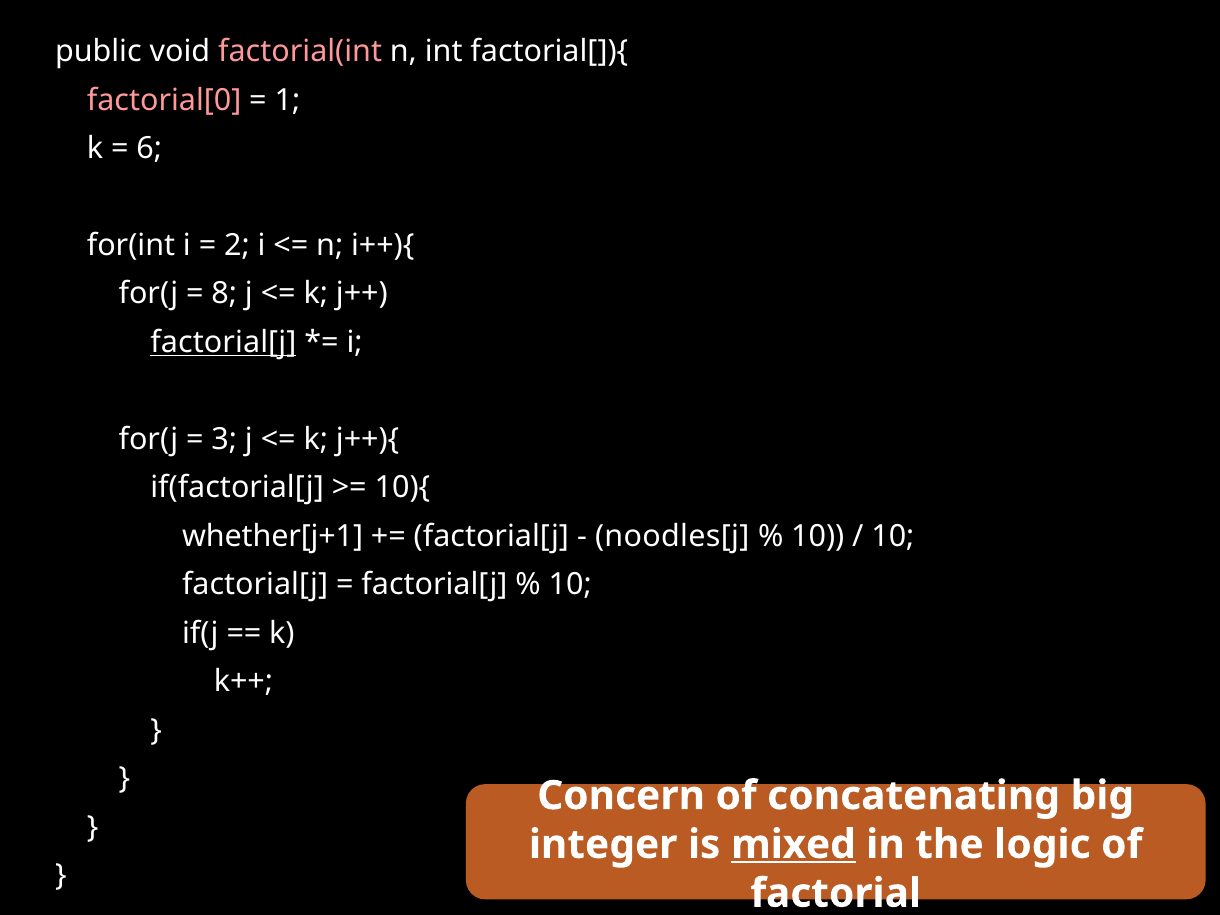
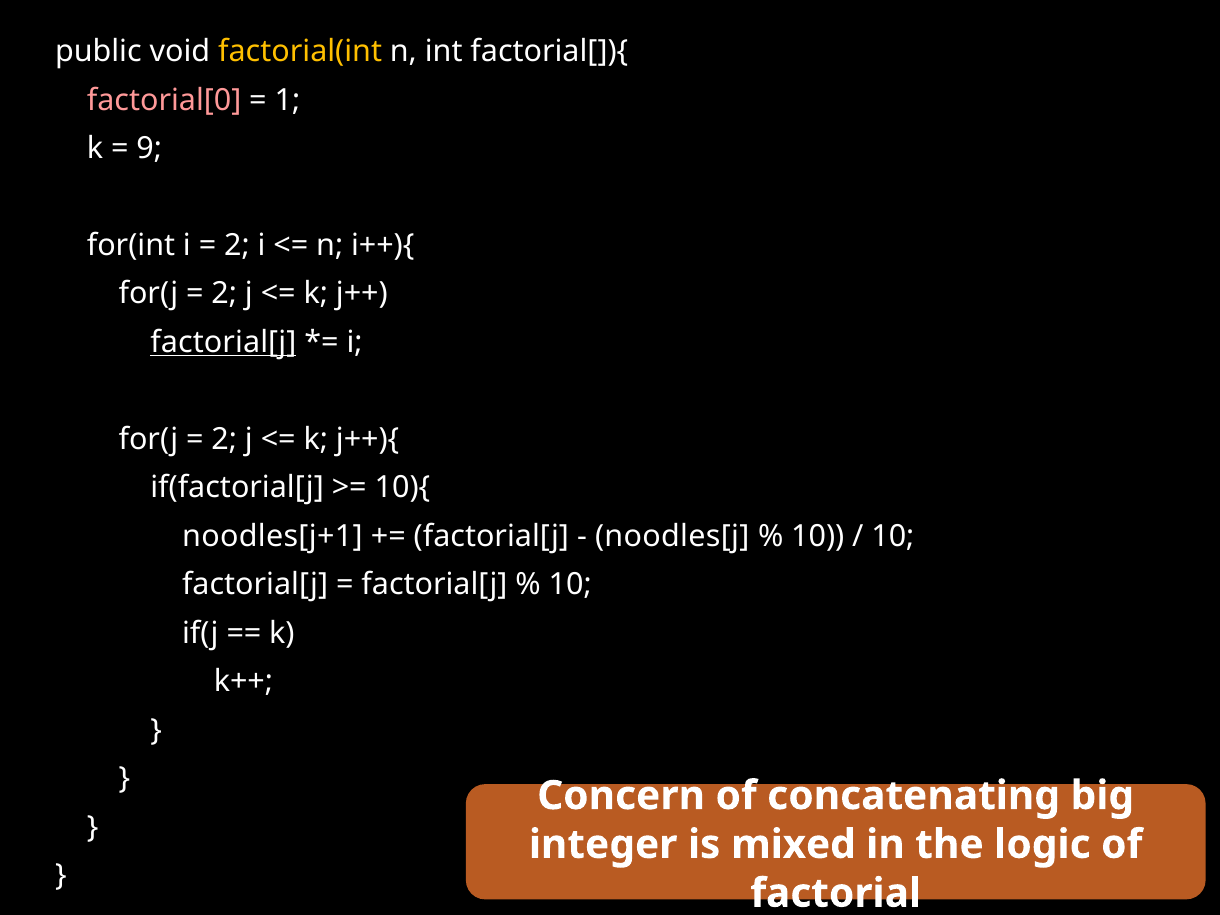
factorial(int colour: pink -> yellow (300, 52)
6: 6 -> 9 (149, 149)
8: 8 -> 2 (224, 294)
3: 3 -> 2 (224, 439)
whether[j+1: whether[j+1 -> noodles[j+1 (272, 536)
mixed underline: present -> none (793, 845)
